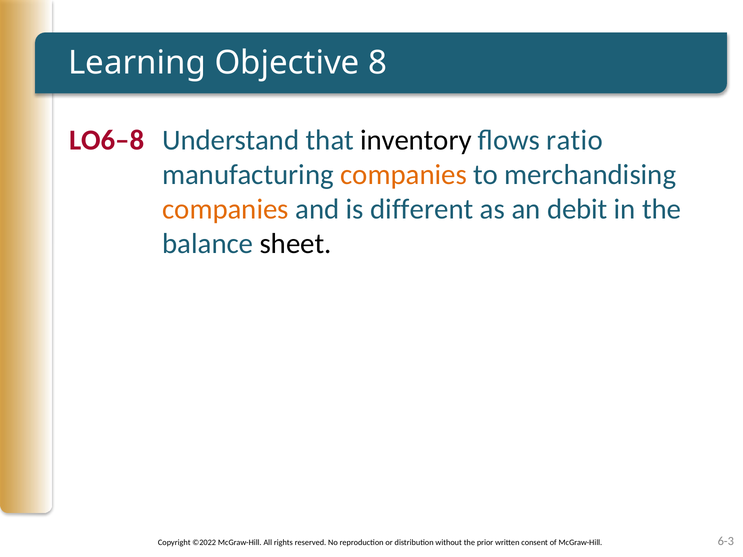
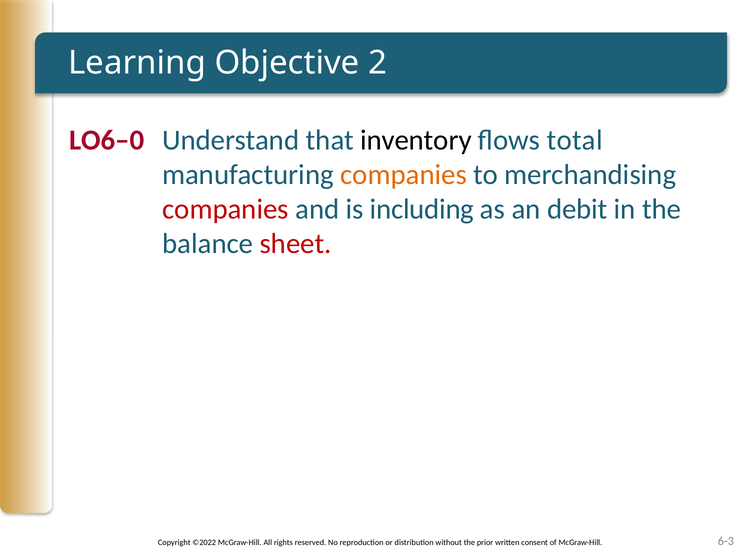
8: 8 -> 2 (378, 63)
LO6–8: LO6–8 -> LO6–0 (107, 140)
ratio: ratio -> total (575, 140)
companies colour: orange -> red (225, 209)
different: different -> including (422, 209)
sheet colour: black -> red (296, 244)
